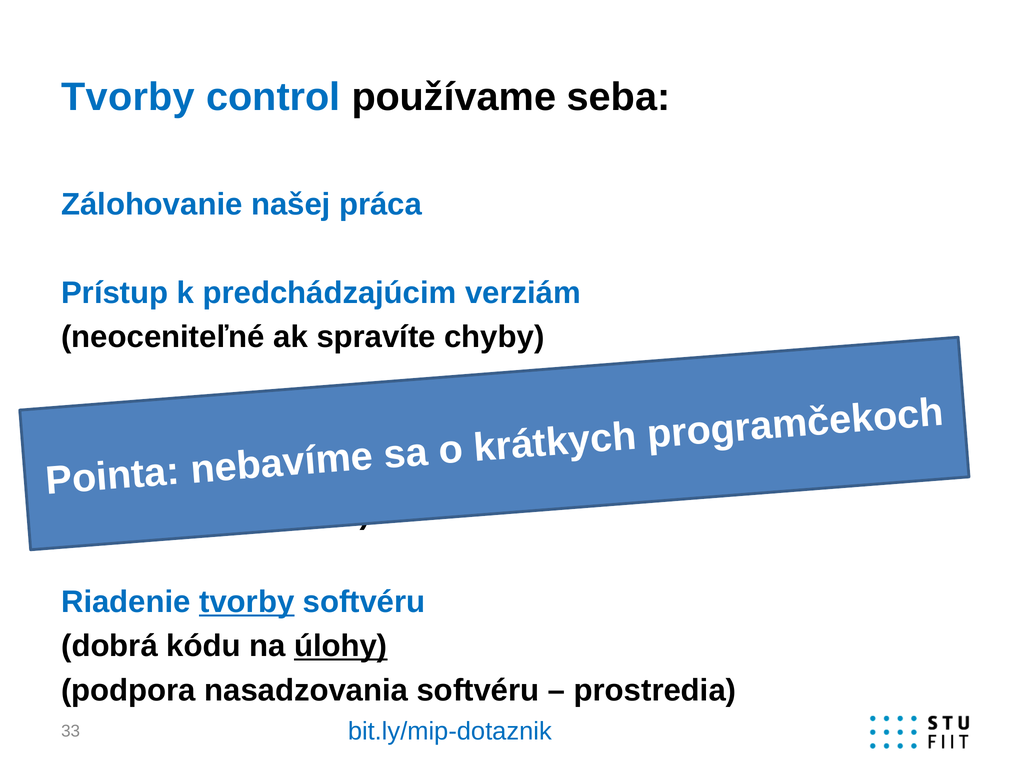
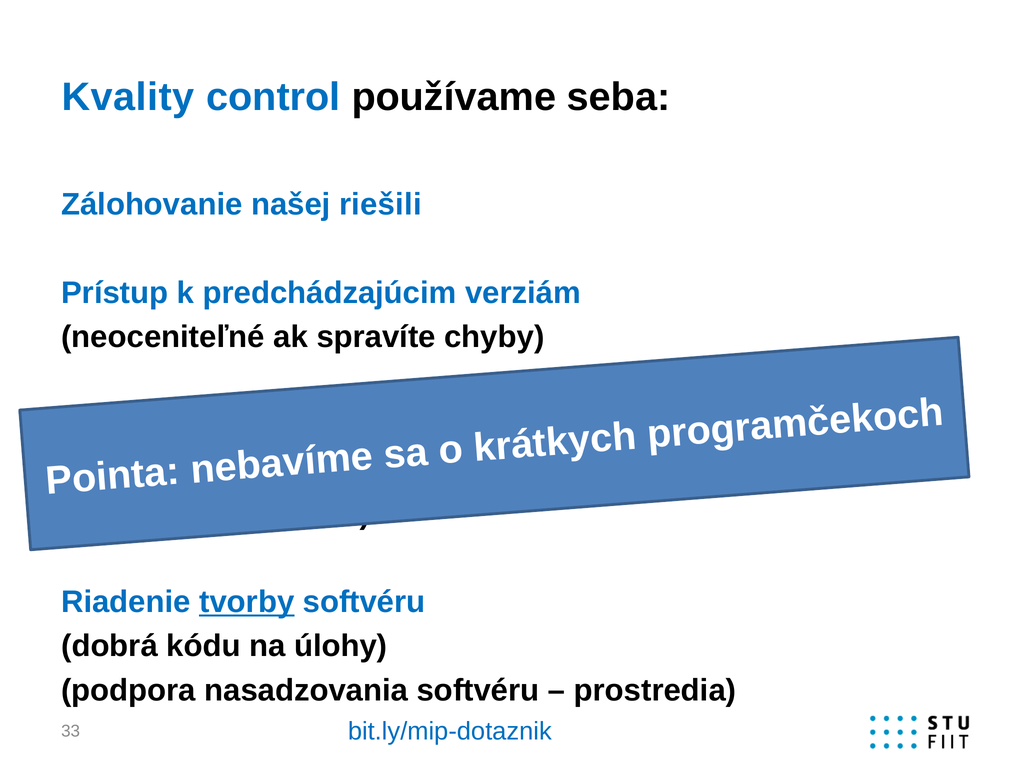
Tvorby: Tvorby -> Kvality (128, 97)
našej práca: práca -> riešili (380, 204)
úlohy underline: present -> none (341, 646)
